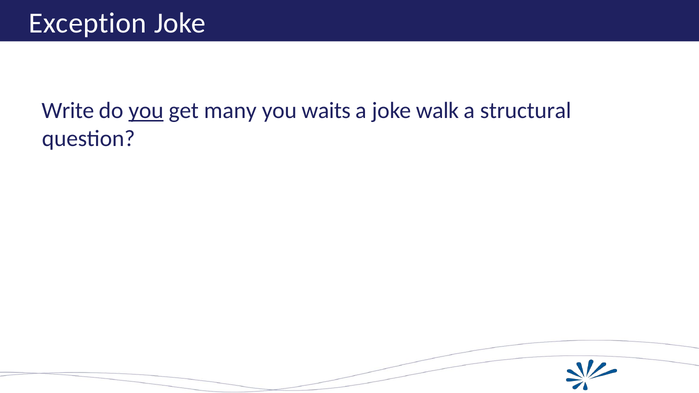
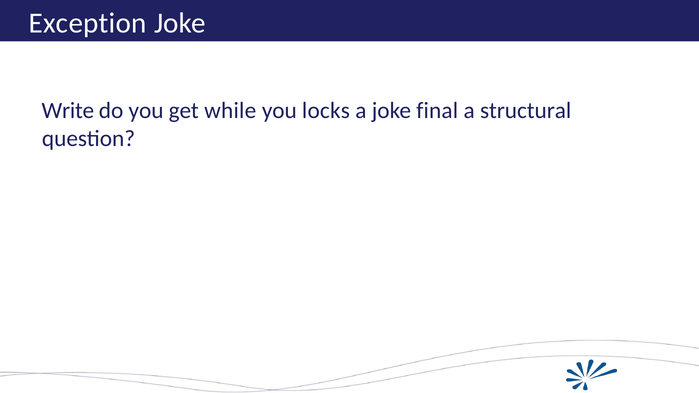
you underline: present -> none (146, 111)
many: many -> while (230, 111)
waits: waits -> locks (326, 111)
walk: walk -> final (437, 111)
